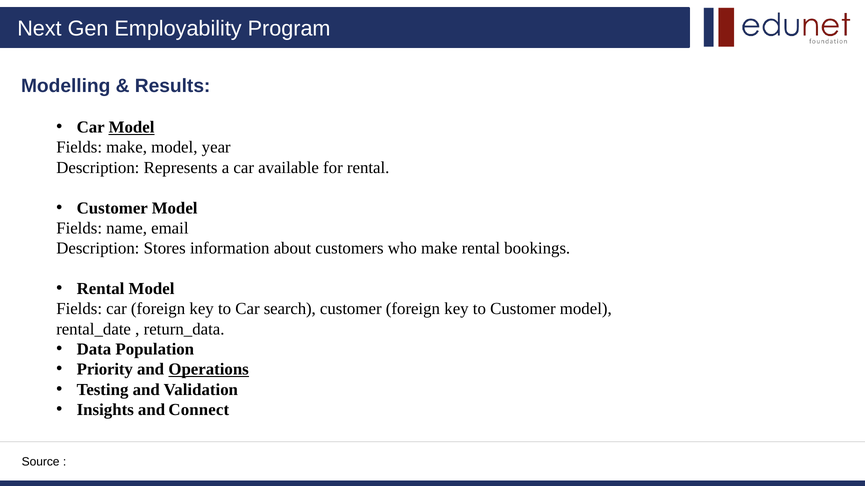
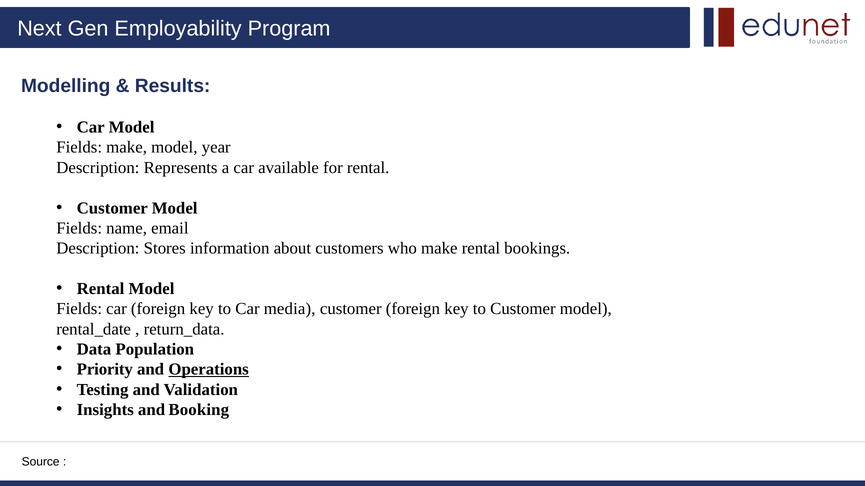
Model underline: present -> none (132, 127)
search: search -> media (290, 309)
Connect: Connect -> Booking (199, 410)
